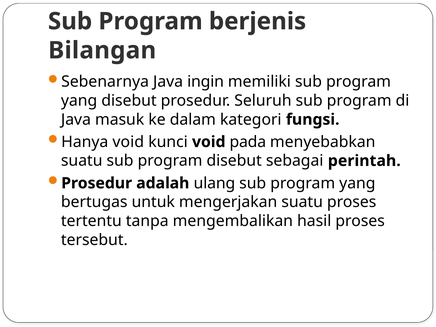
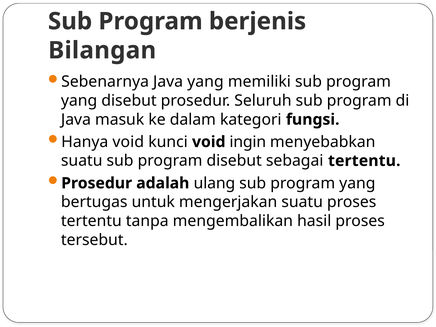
Java ingin: ingin -> yang (205, 82)
pada: pada -> ingin (248, 142)
sebagai perintah: perintah -> tertentu (364, 161)
